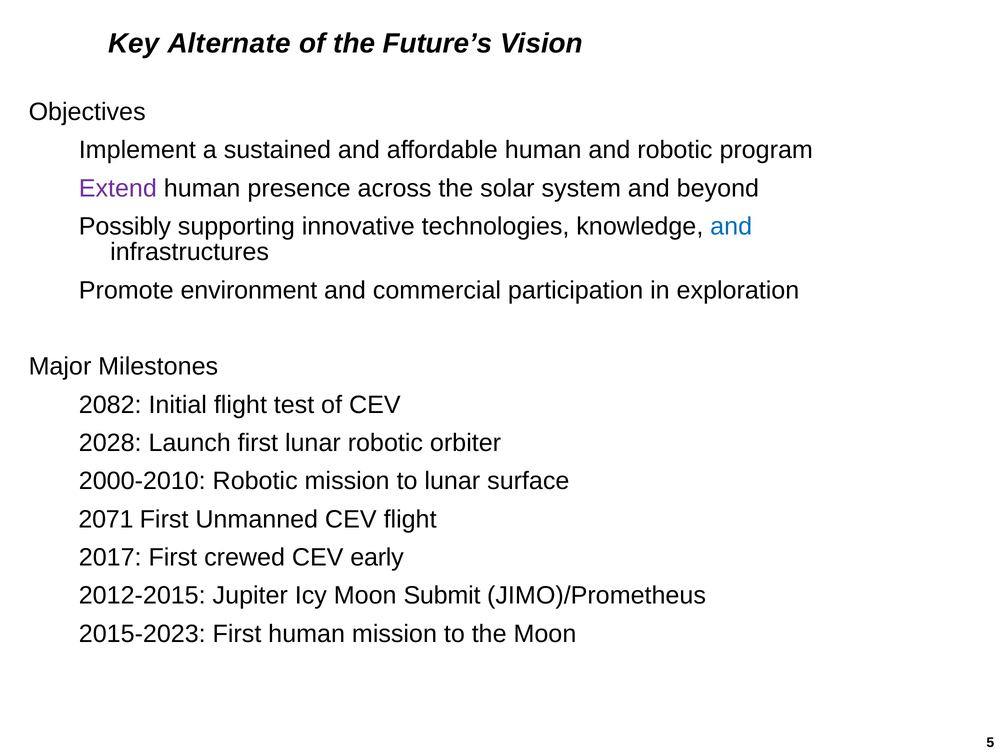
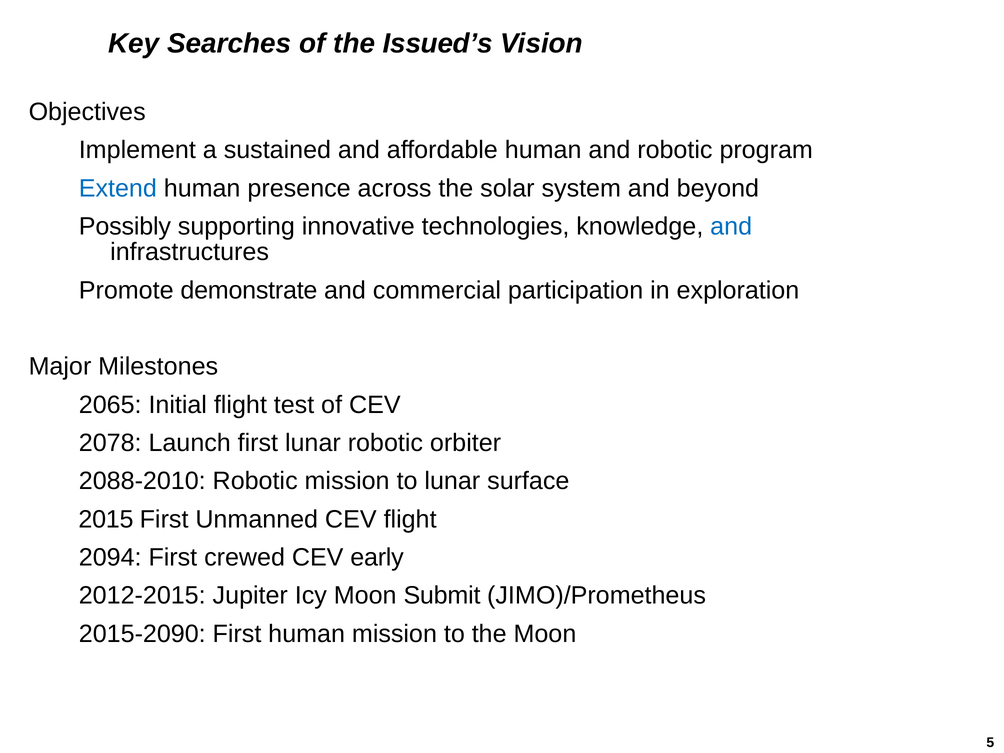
Alternate: Alternate -> Searches (229, 44)
Future’s: Future’s -> Issued’s (438, 44)
Extend colour: purple -> blue (118, 188)
environment: environment -> demonstrate (249, 290)
2082: 2082 -> 2065 (110, 405)
2028: 2028 -> 2078 (110, 443)
2000-2010: 2000-2010 -> 2088-2010 (142, 481)
2071: 2071 -> 2015 (106, 519)
2017: 2017 -> 2094 (110, 558)
2015-2023: 2015-2023 -> 2015-2090 (142, 634)
